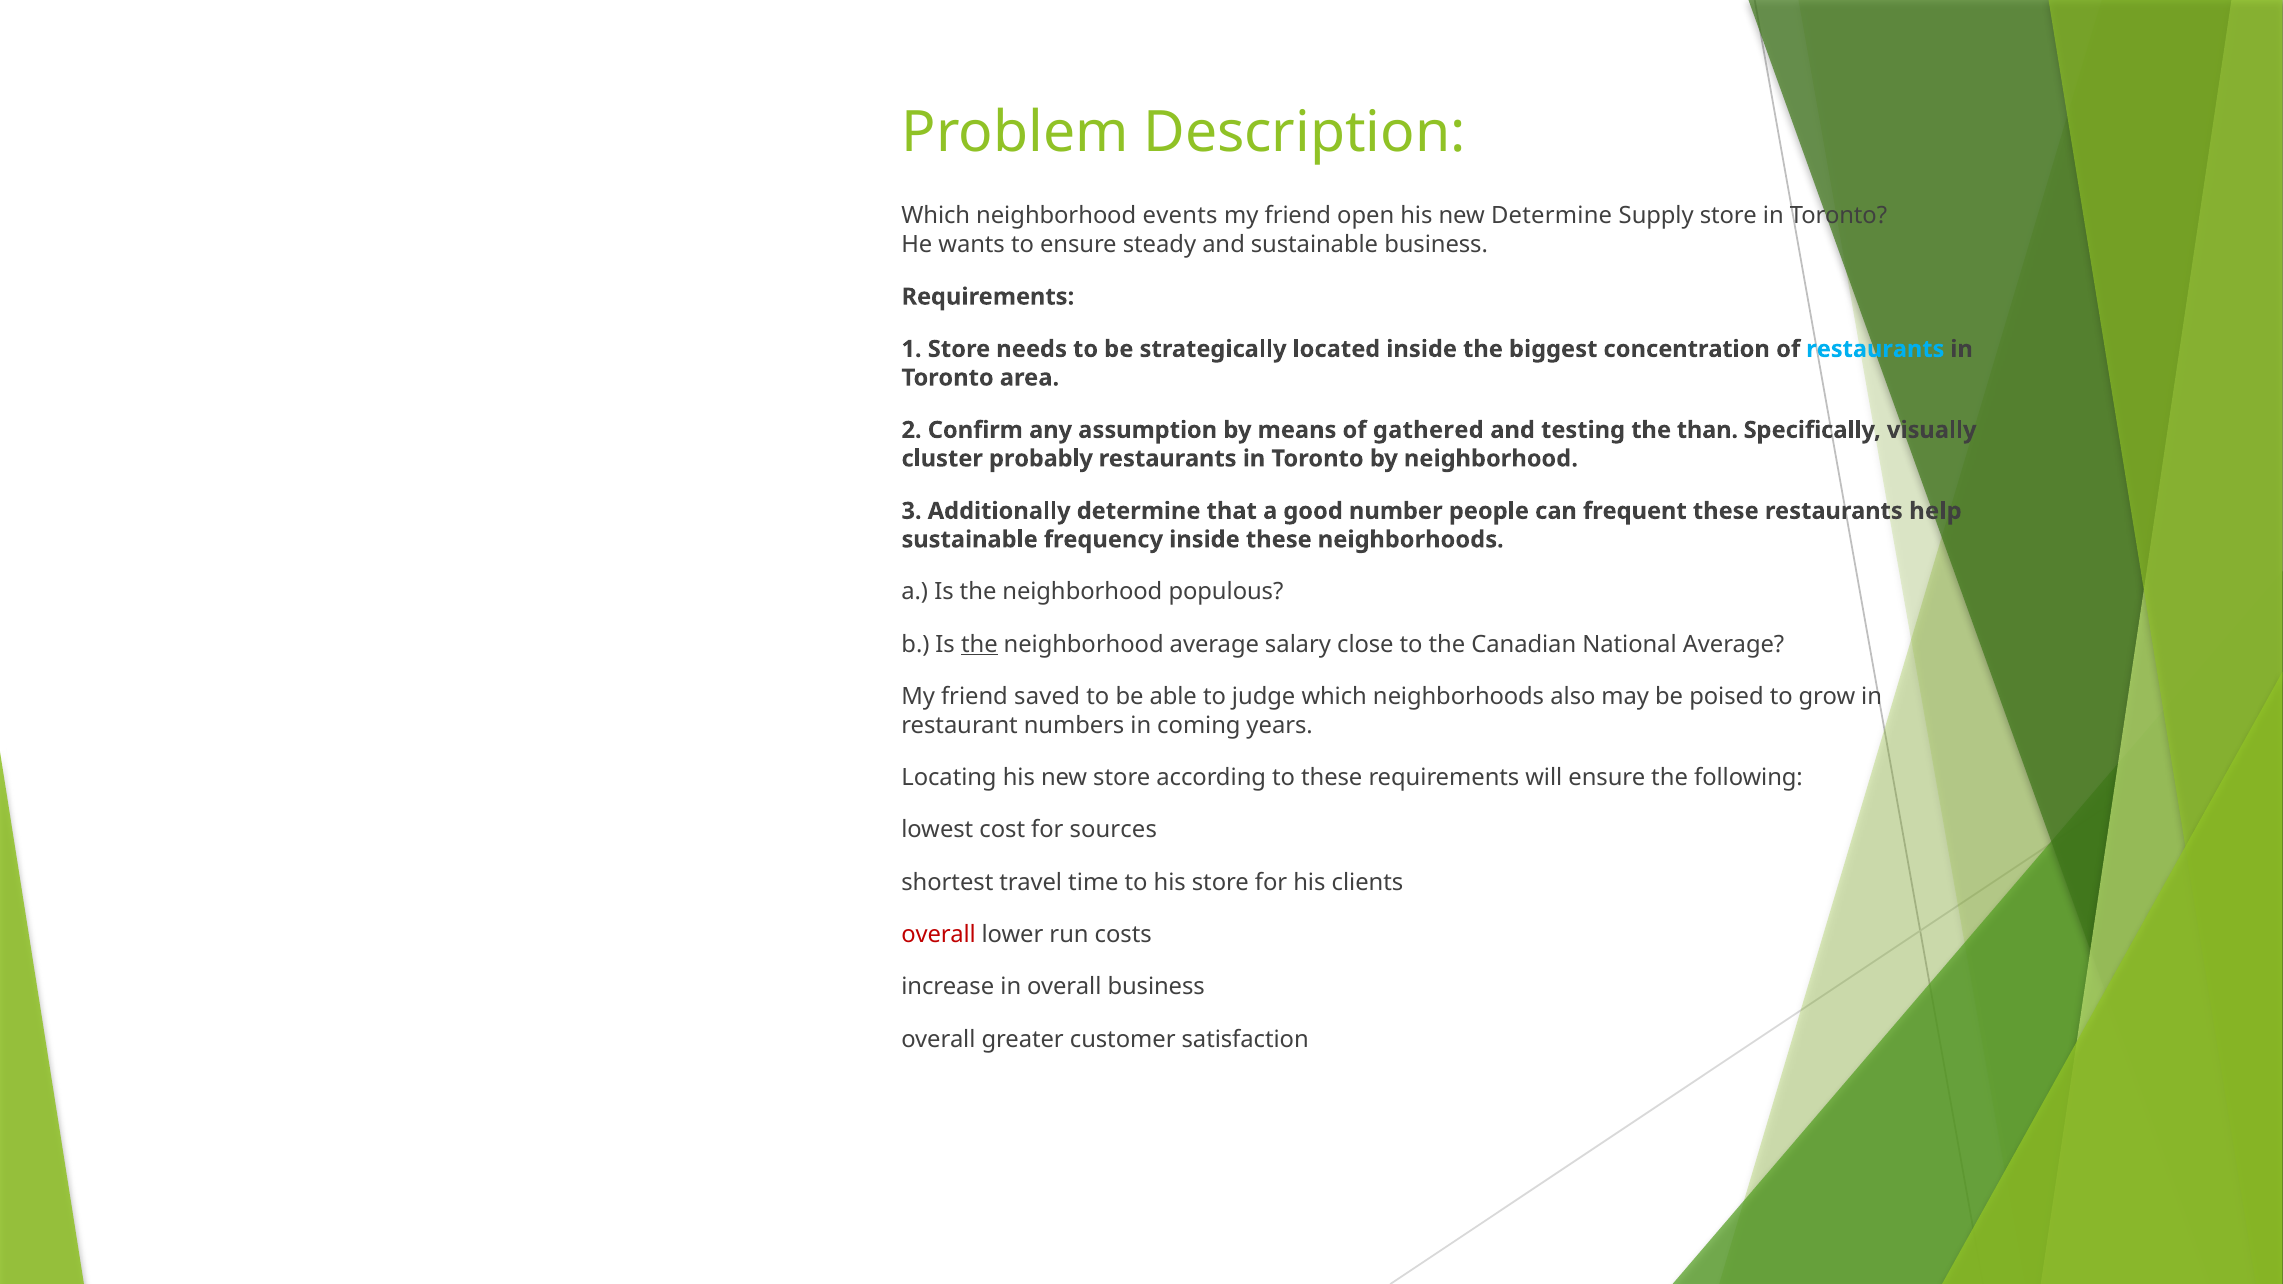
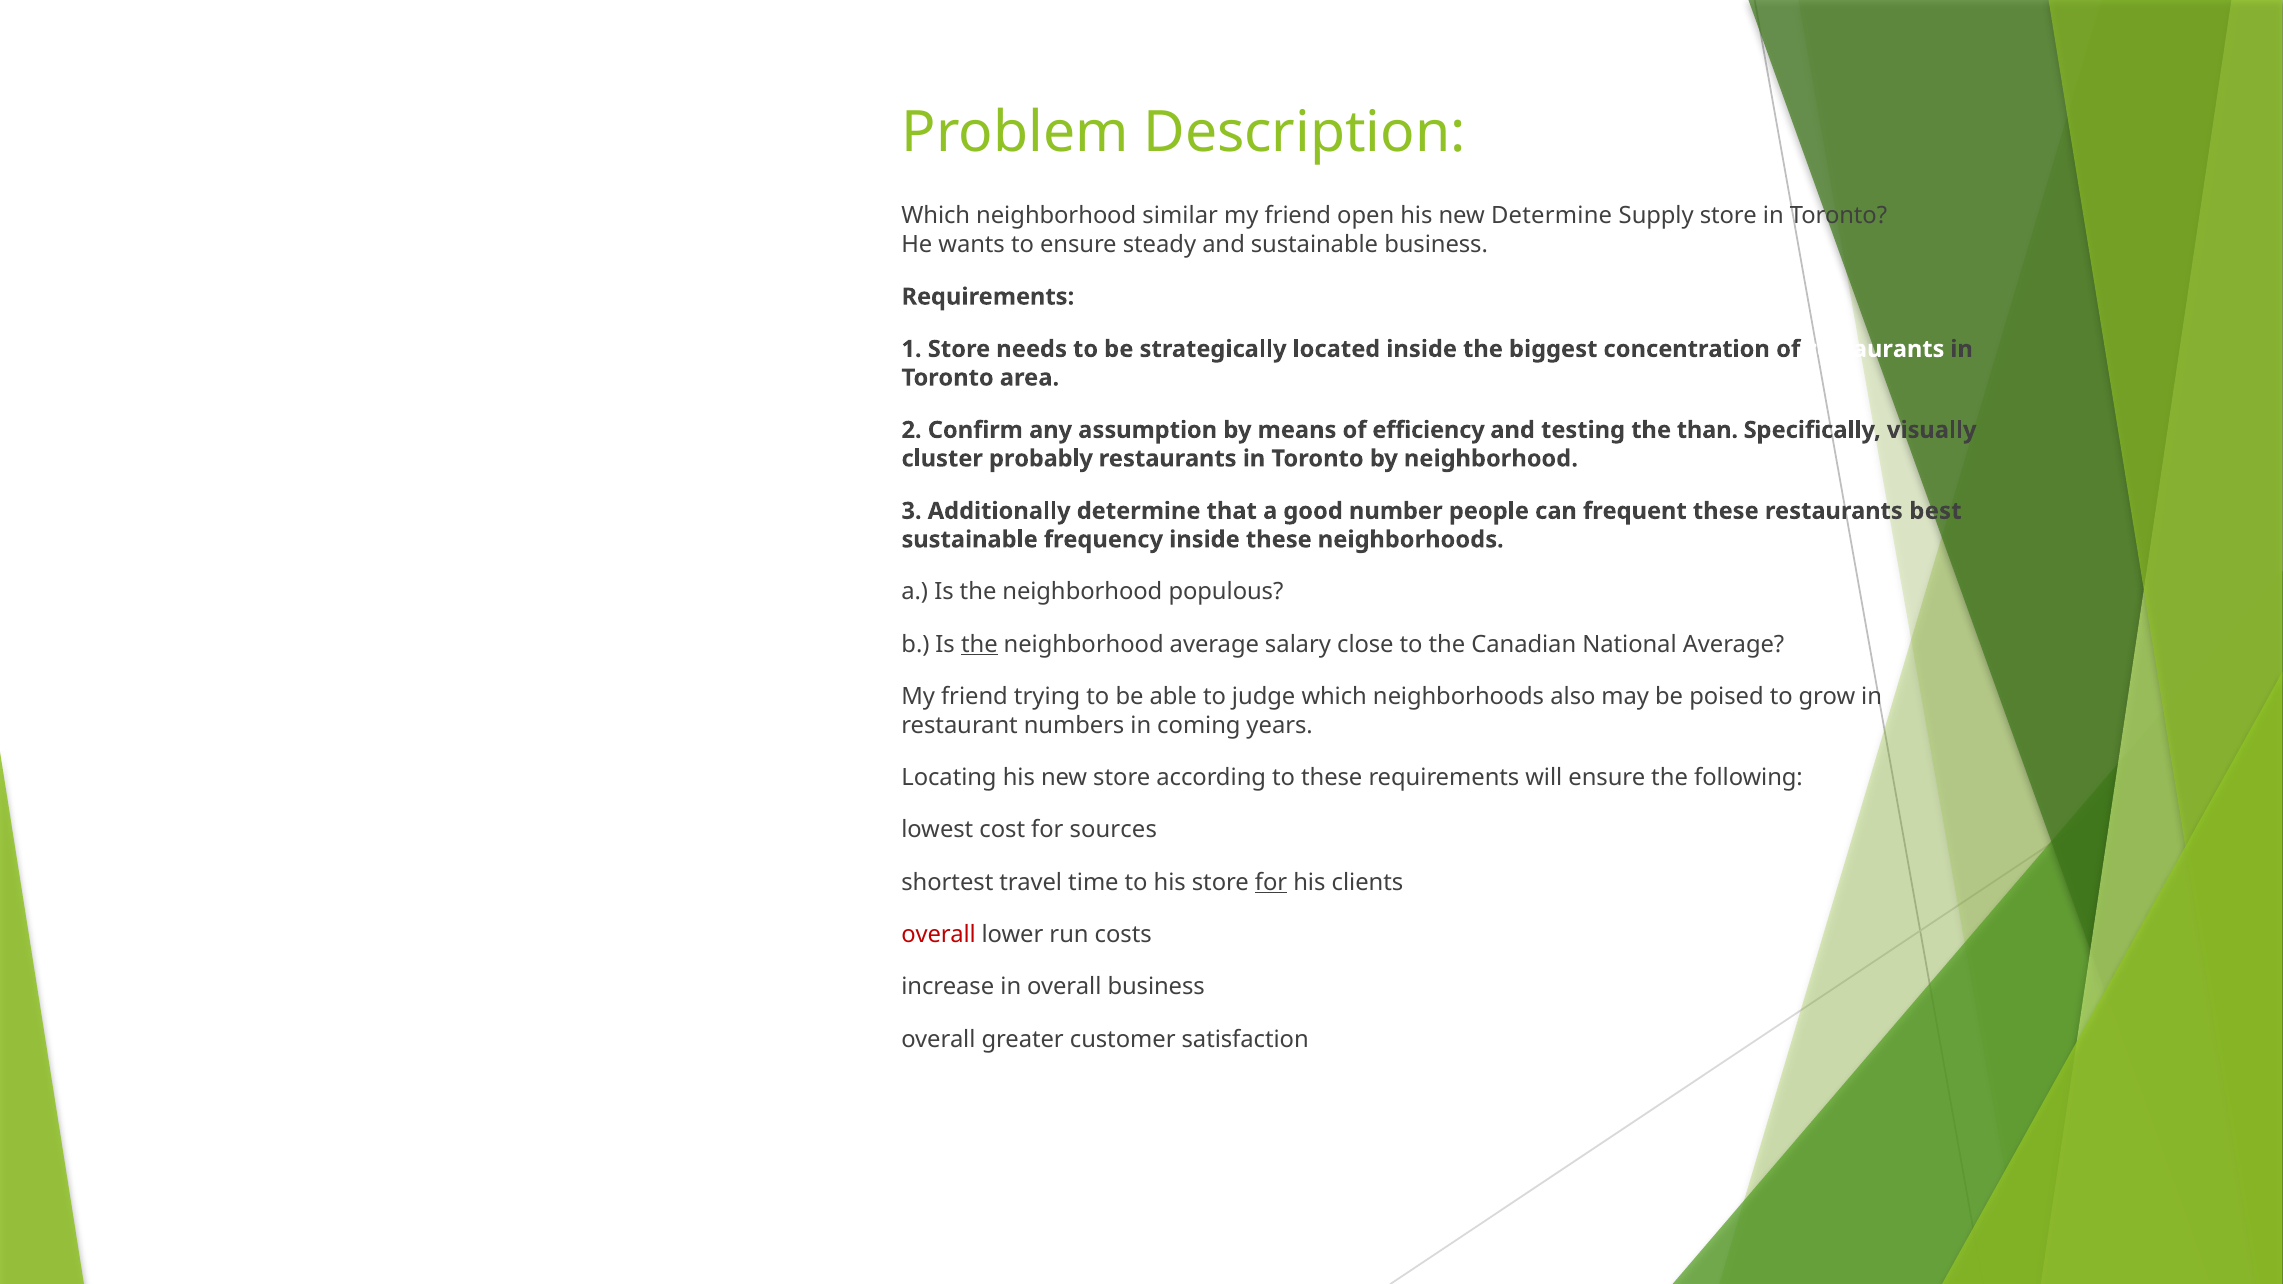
events: events -> similar (1180, 216)
restaurants colour: light blue -> white (1875, 349)
gathered: gathered -> efficiency (1429, 430)
help: help -> best (1935, 511)
saved: saved -> trying (1047, 697)
for underline: none -> present (1271, 883)
